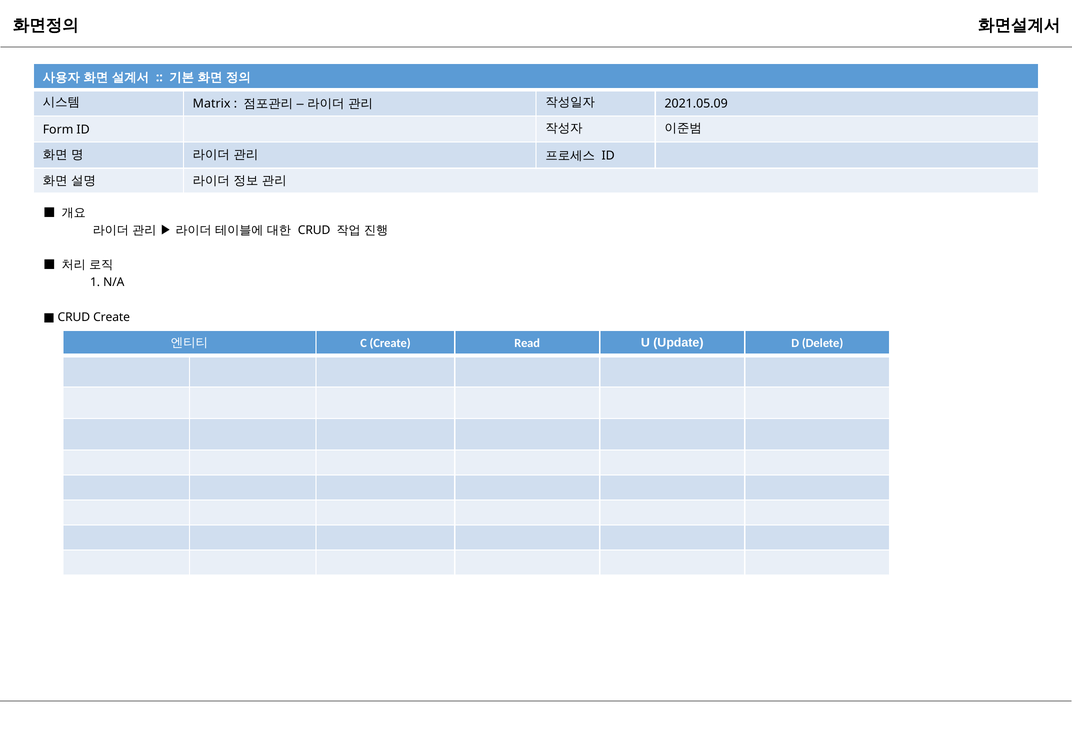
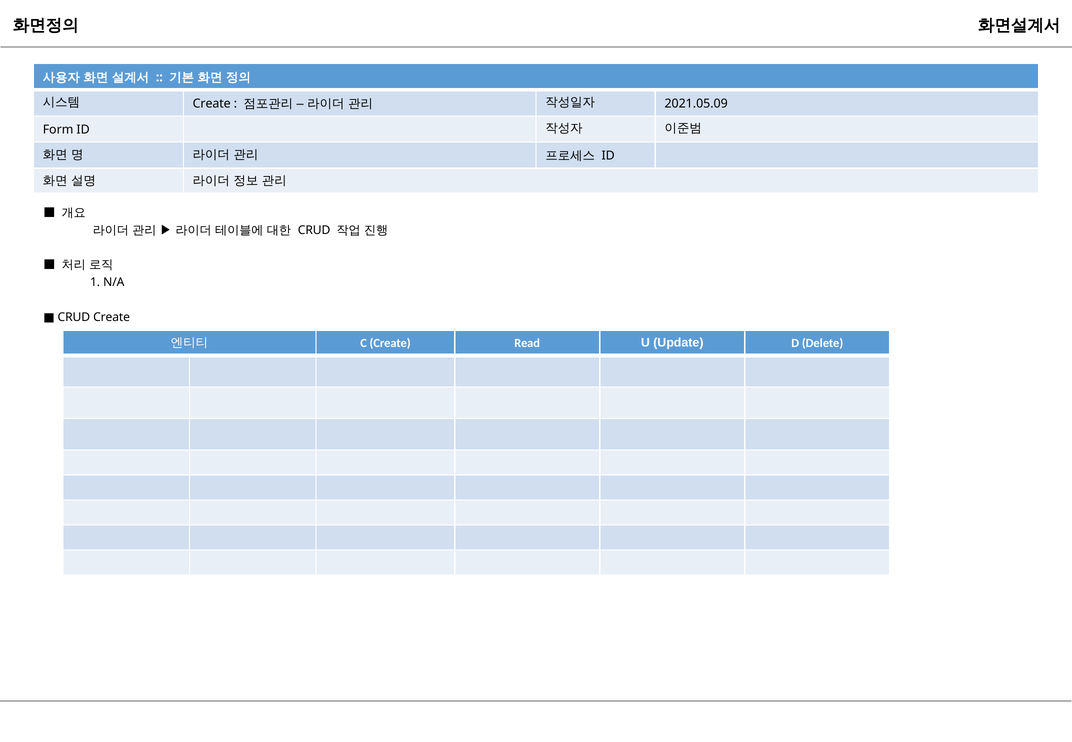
Matrix: Matrix -> Create (212, 103)
